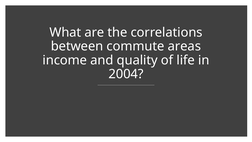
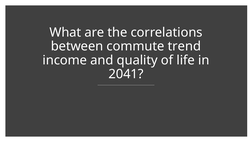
areas: areas -> trend (184, 46)
2004: 2004 -> 2041 (126, 74)
